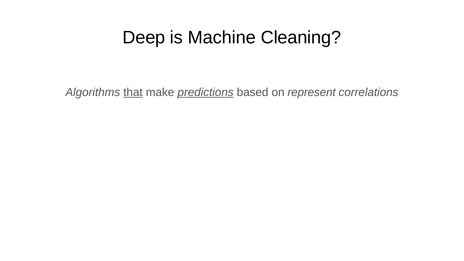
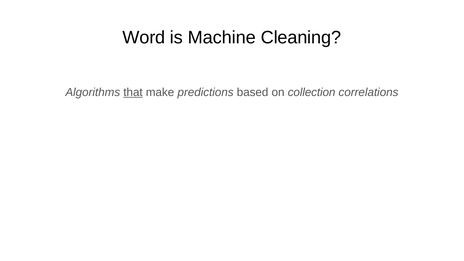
Deep: Deep -> Word (144, 38)
predictions underline: present -> none (206, 92)
represent: represent -> collection (312, 92)
